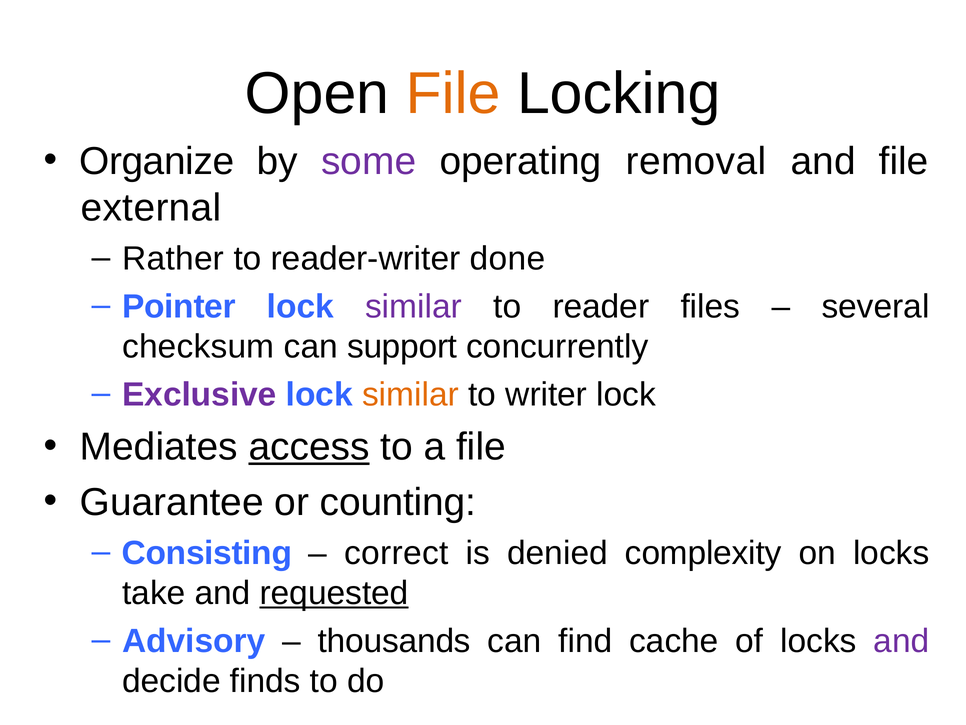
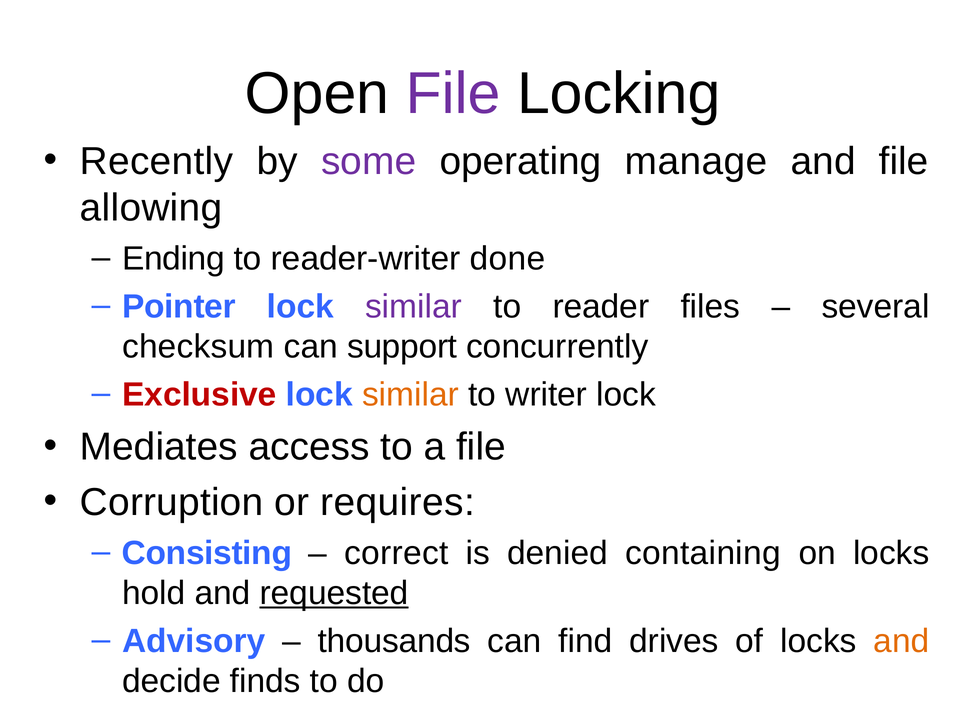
File colour: orange -> purple (453, 93)
Organize: Organize -> Recently (156, 161)
removal: removal -> manage (696, 161)
external: external -> allowing (151, 208)
Rather: Rather -> Ending (173, 258)
Exclusive colour: purple -> red (199, 394)
access underline: present -> none (309, 447)
Guarantee: Guarantee -> Corruption (172, 502)
counting: counting -> requires (398, 502)
complexity: complexity -> containing (703, 553)
take: take -> hold (154, 593)
cache: cache -> drives (674, 641)
and colour: purple -> orange (901, 641)
